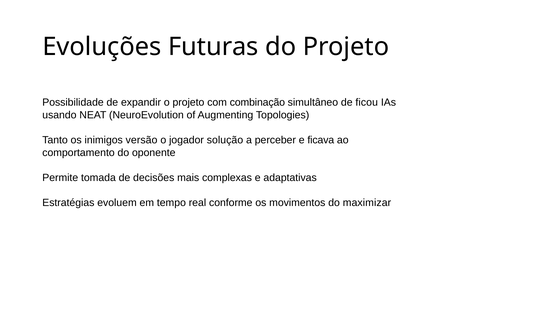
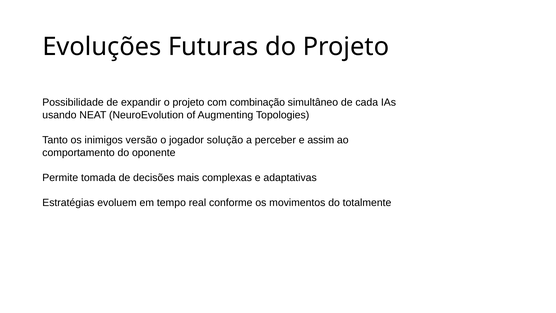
ficou: ficou -> cada (367, 102)
ficava: ficava -> assim (321, 140)
maximizar: maximizar -> totalmente (367, 203)
